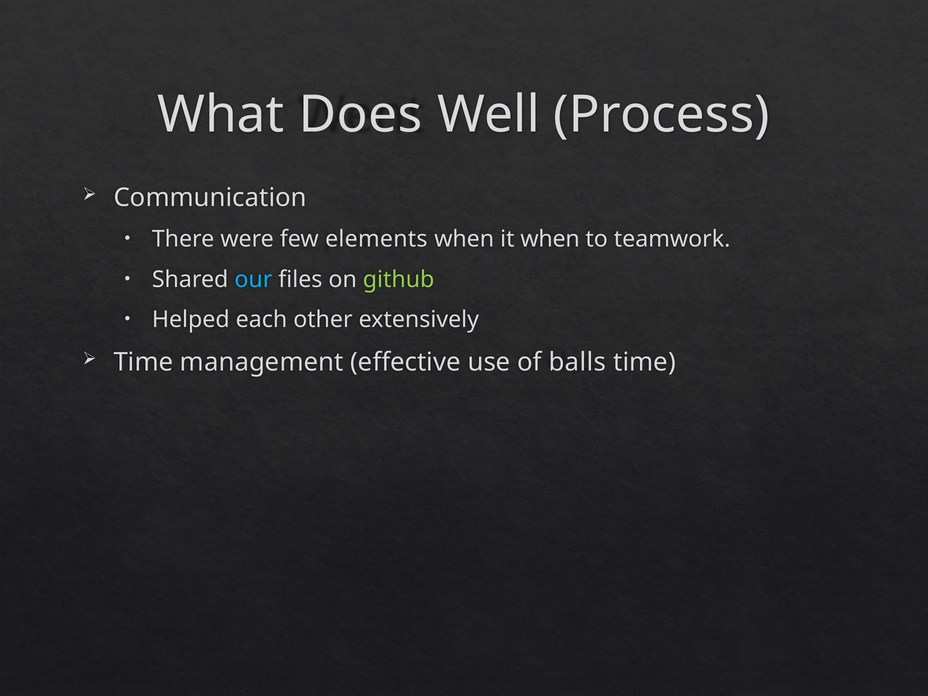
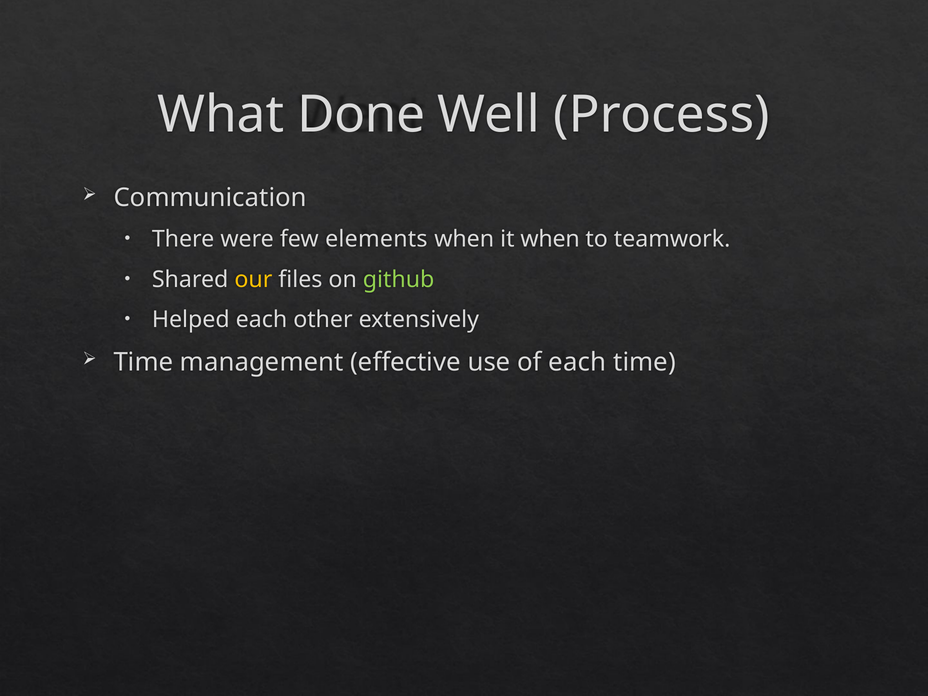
Does: Does -> Done (361, 115)
our colour: light blue -> yellow (253, 280)
of balls: balls -> each (577, 362)
